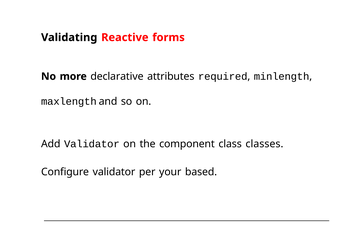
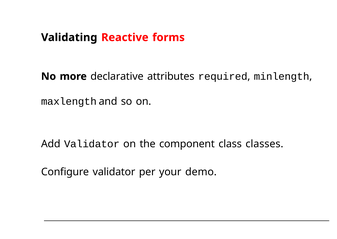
based: based -> demo (201, 171)
